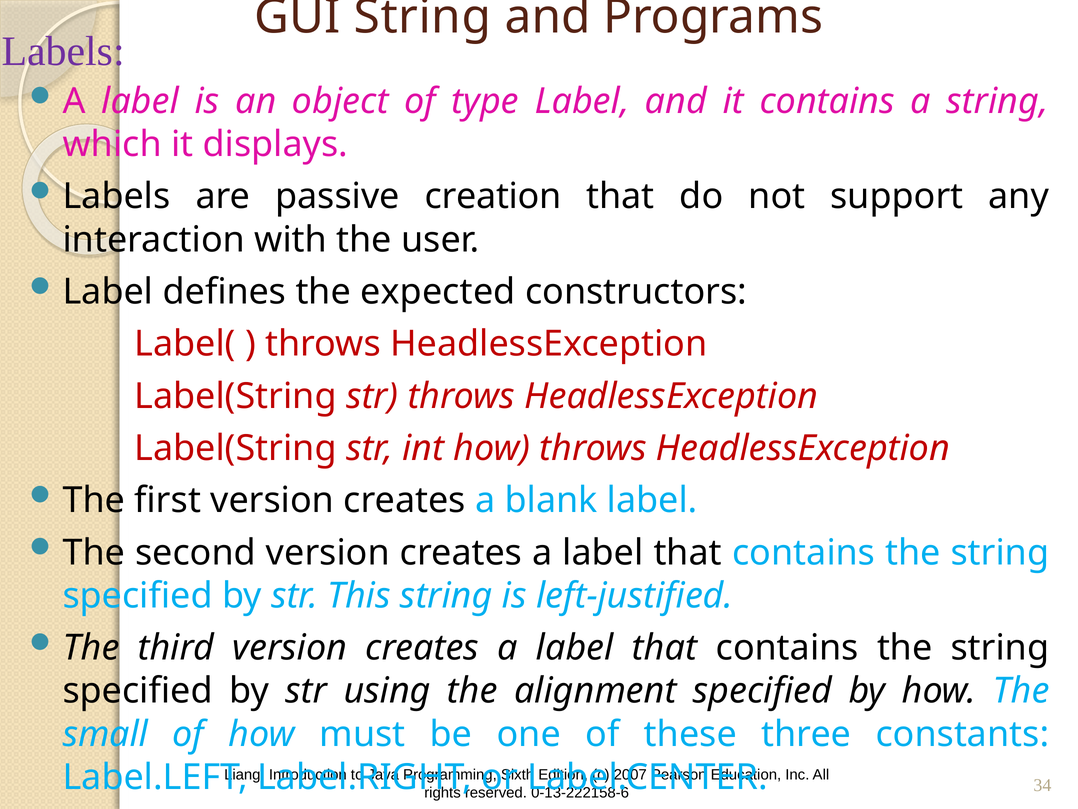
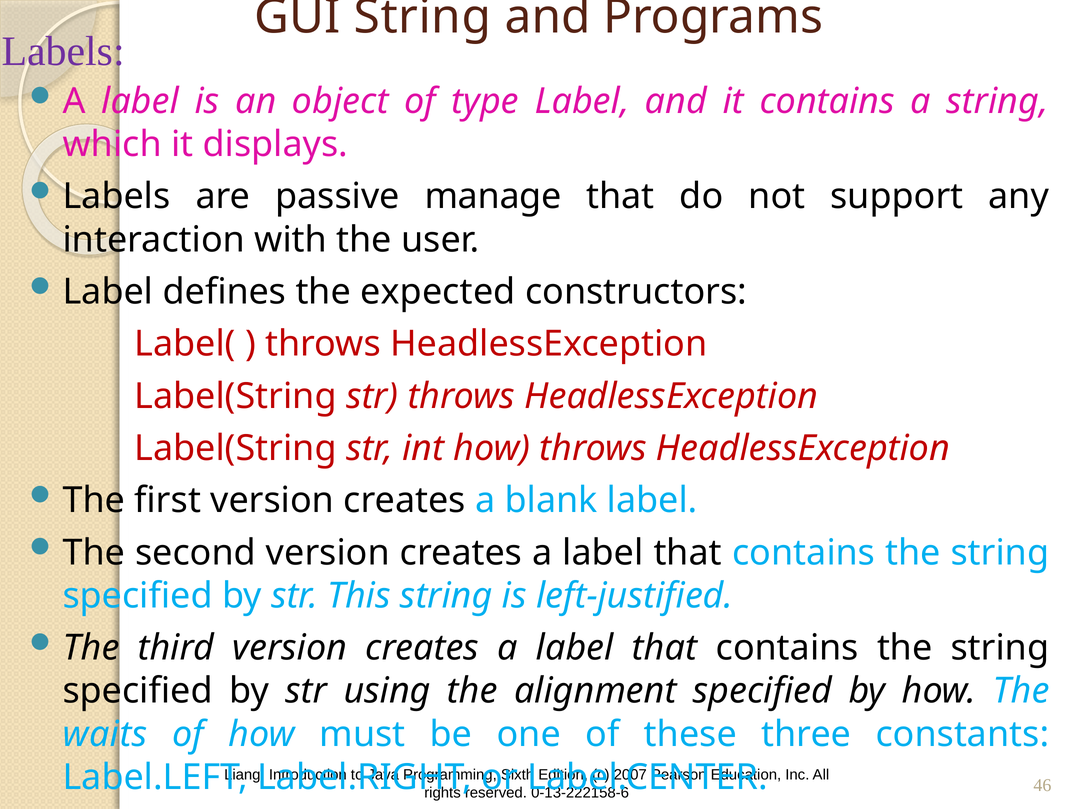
creation: creation -> manage (493, 196)
small: small -> waits (105, 734)
34: 34 -> 46 (1042, 785)
